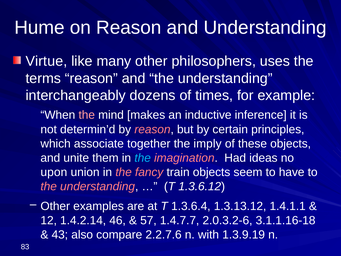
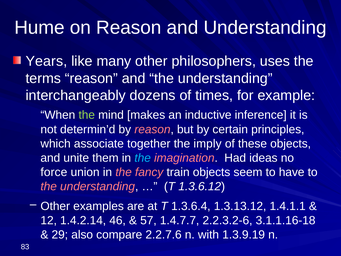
Virtue: Virtue -> Years (46, 61)
the colour: pink -> light green (87, 115)
upon: upon -> force (54, 172)
2.0.3.2-6: 2.0.3.2-6 -> 2.2.3.2-6 (227, 220)
43: 43 -> 29 (60, 234)
